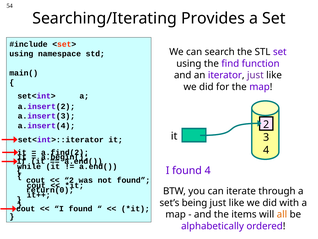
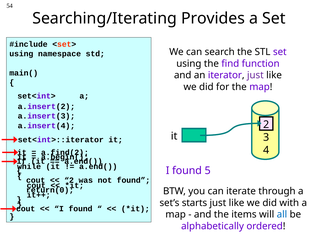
found 4: 4 -> 5 (208, 170)
being: being -> starts (194, 202)
all colour: orange -> blue (282, 214)
